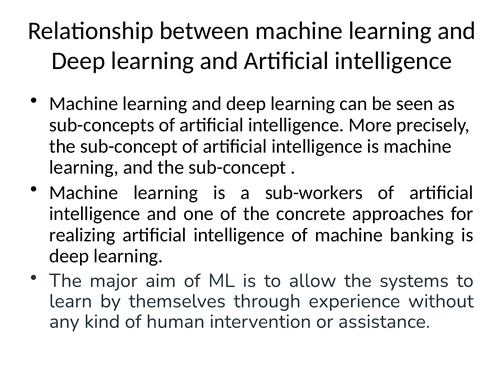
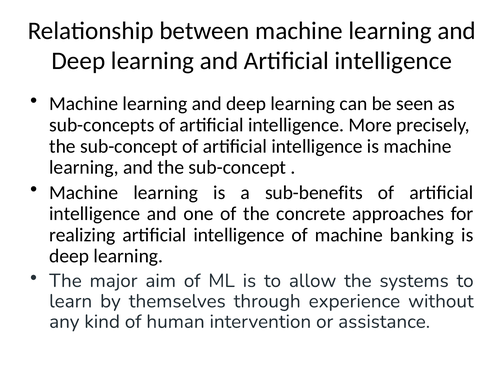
sub-workers: sub-workers -> sub-benefits (314, 193)
